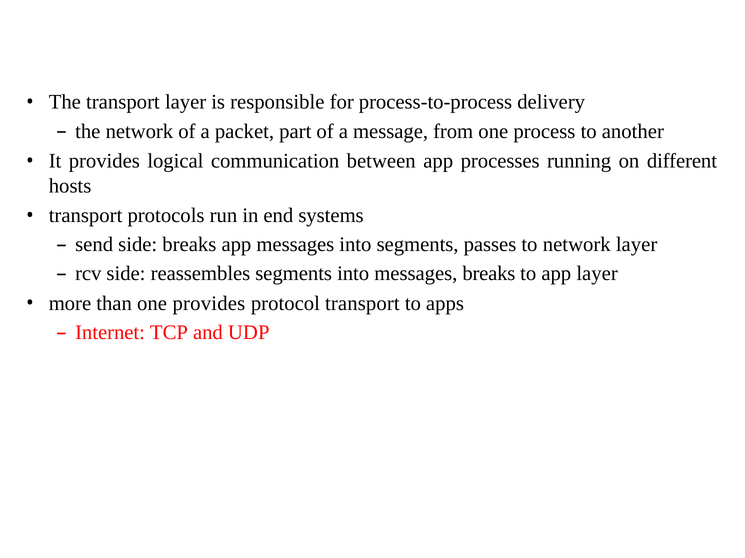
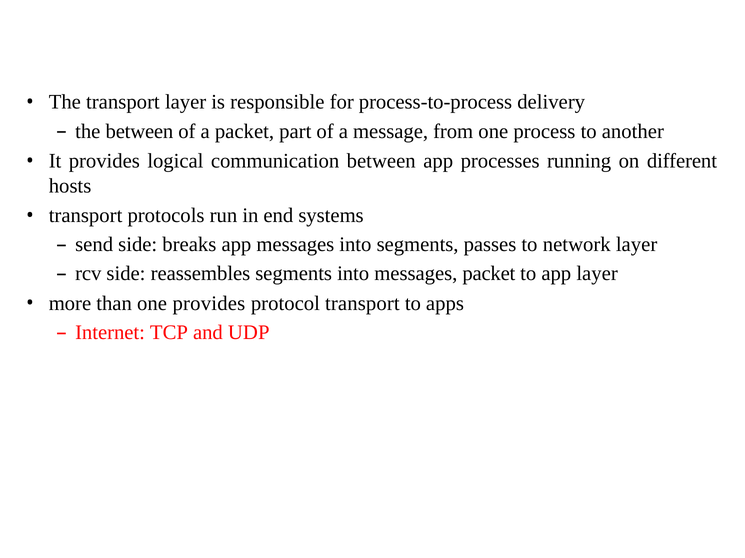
the network: network -> between (139, 131)
messages breaks: breaks -> packet (489, 274)
